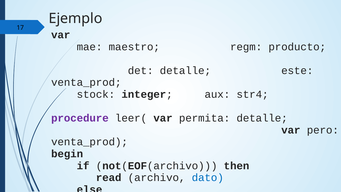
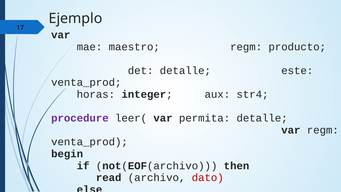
stock: stock -> horas (96, 94)
var pero: pero -> regm (323, 130)
dato colour: blue -> red (208, 177)
